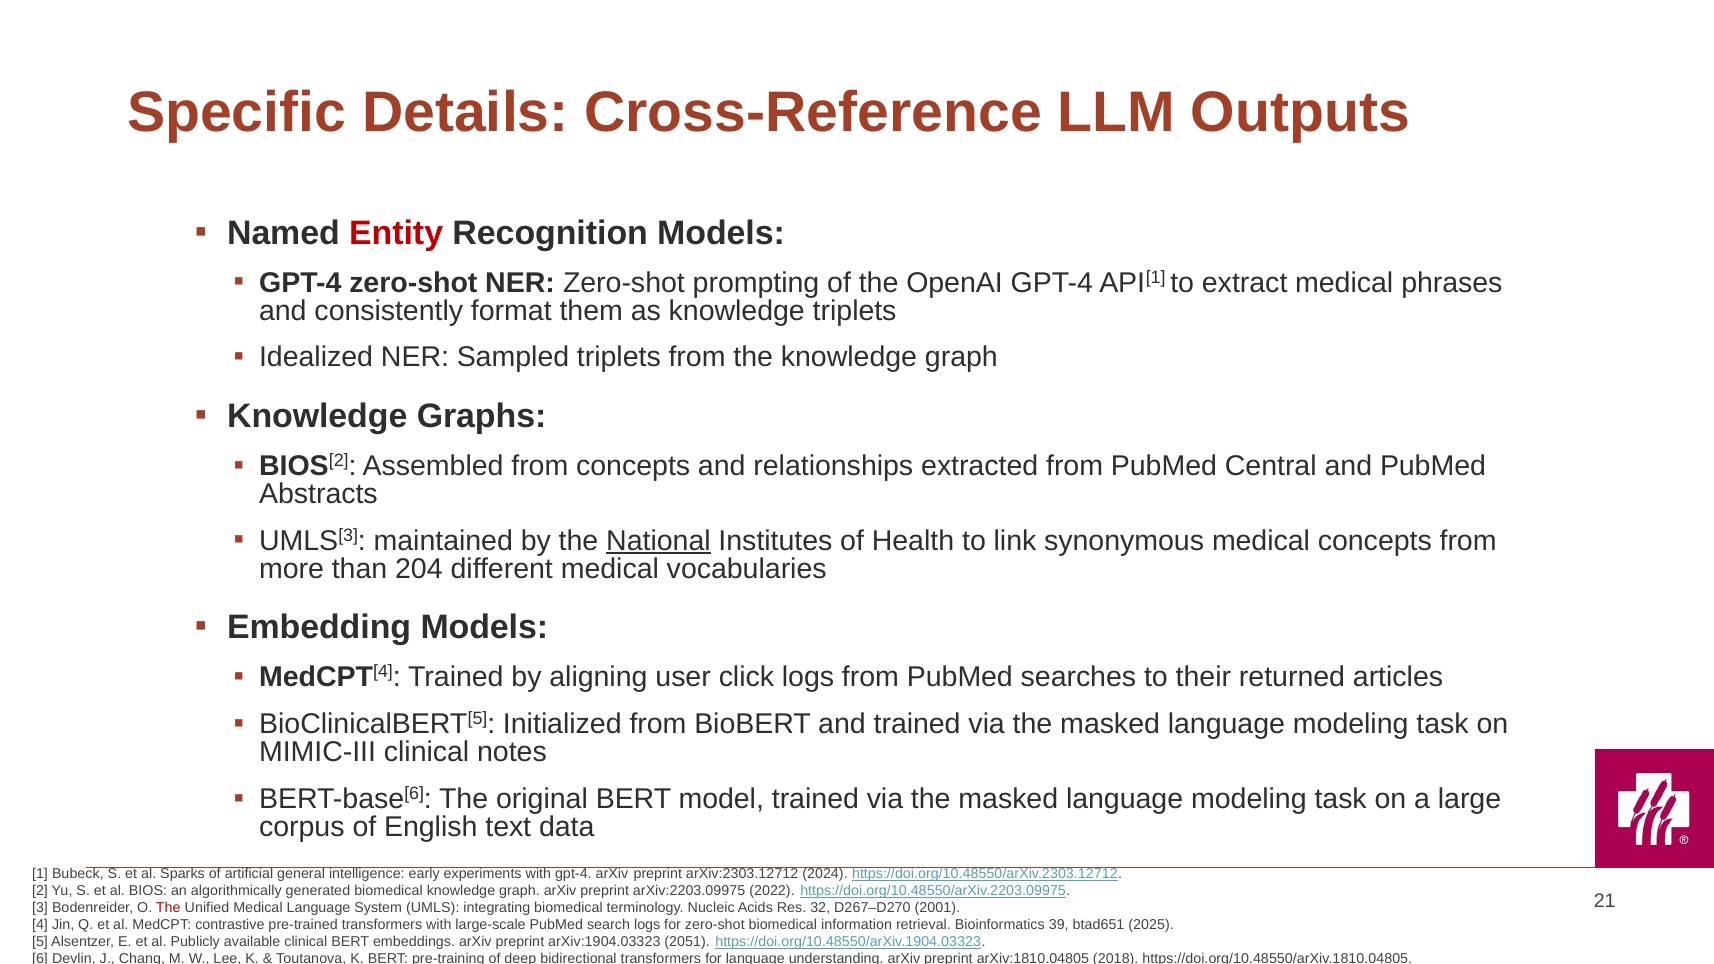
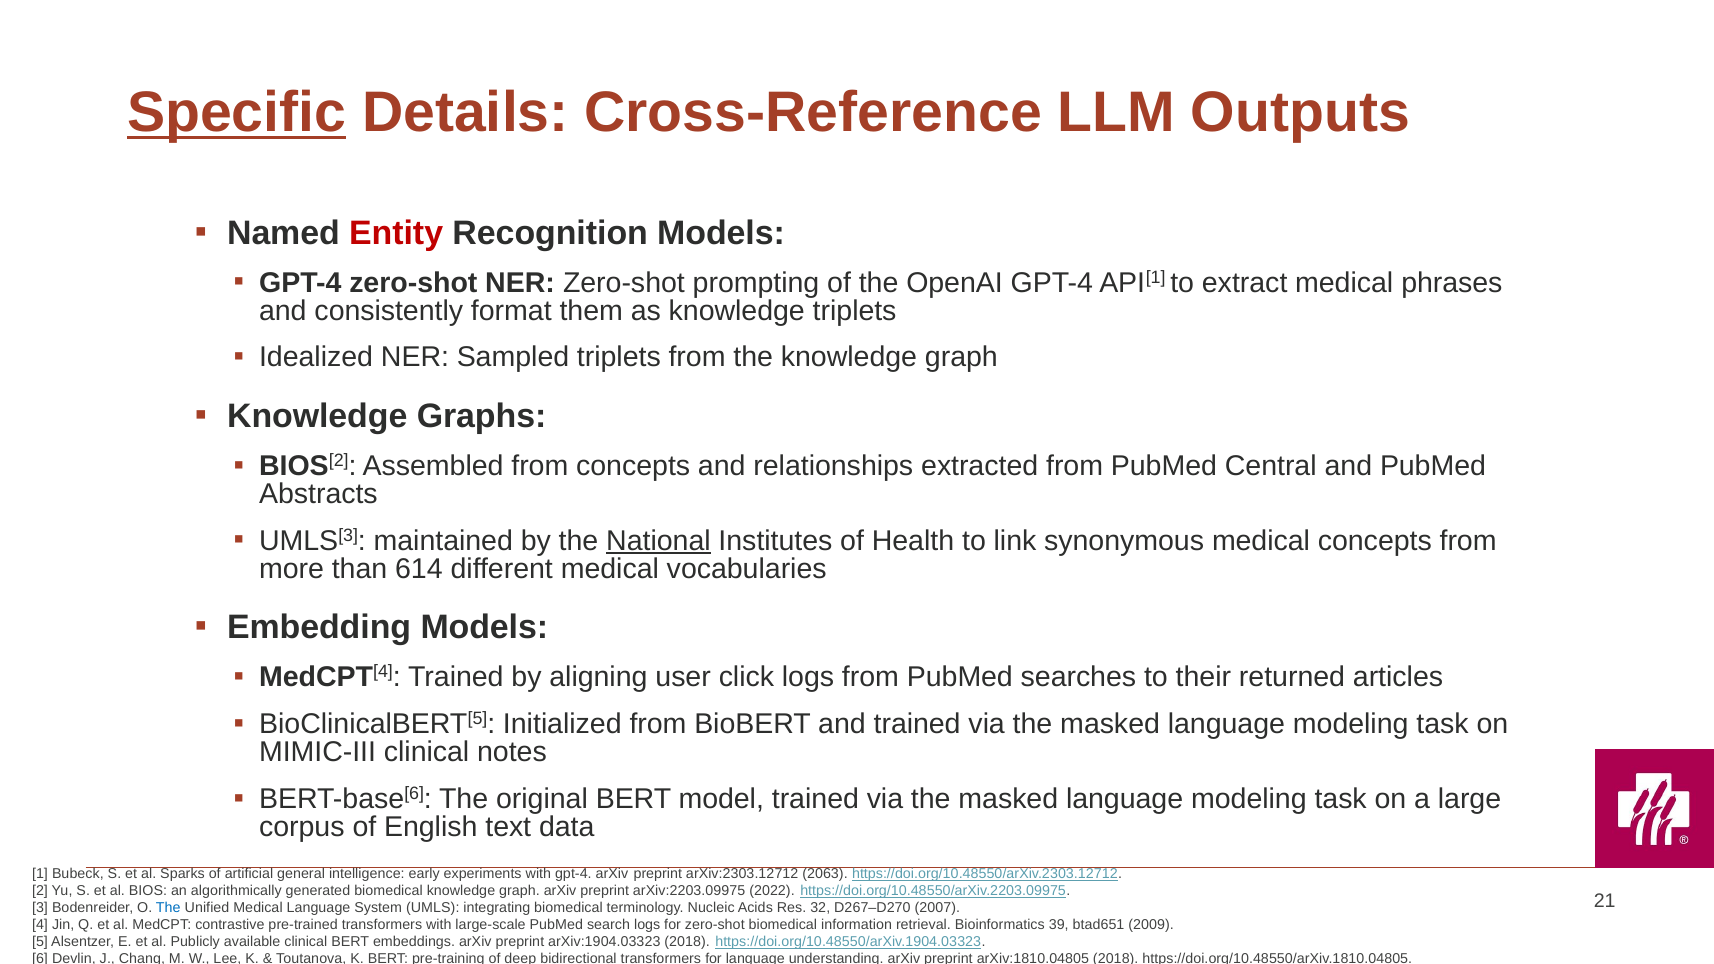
Specific underline: none -> present (237, 113)
204: 204 -> 614 (419, 569)
2024: 2024 -> 2063 (825, 874)
The colour: red -> blue (168, 908)
2001: 2001 -> 2007 (937, 908)
2025: 2025 -> 2009 (1151, 925)
arXiv:1904.03323 2051: 2051 -> 2018 (687, 942)
